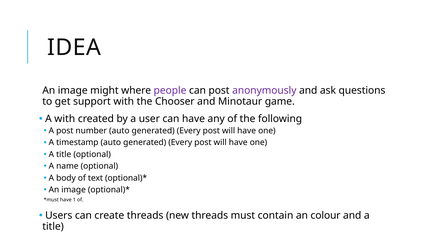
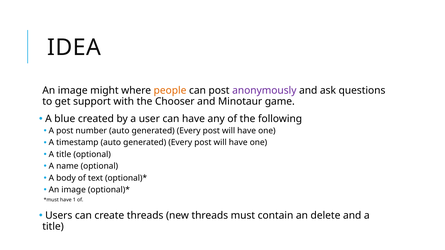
people colour: purple -> orange (170, 91)
A with: with -> blue (65, 119)
colour: colour -> delete (326, 216)
